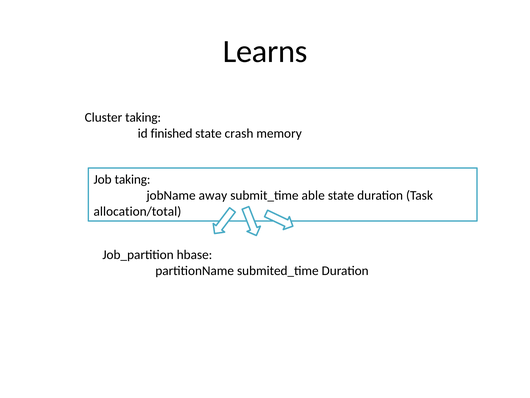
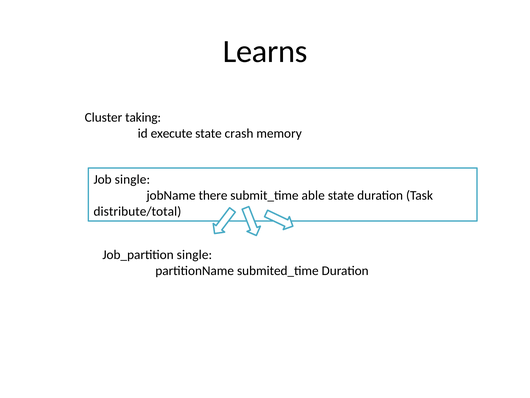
finished: finished -> execute (172, 133)
Job taking: taking -> single (132, 179)
away: away -> there (213, 195)
allocation/total: allocation/total -> distribute/total (137, 211)
Job_partition hbase: hbase -> single (194, 254)
